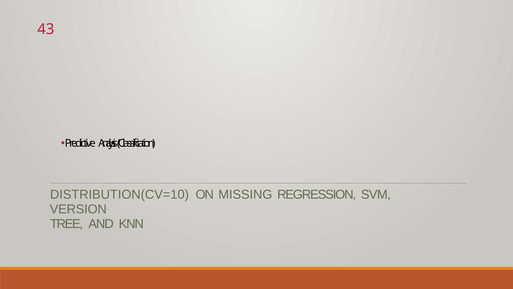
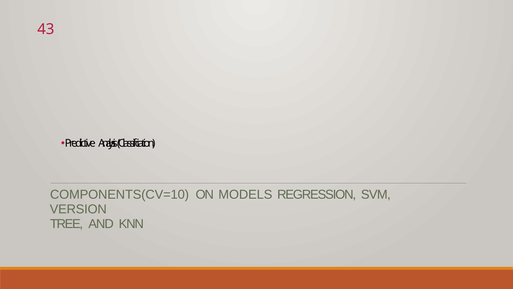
DISTRIBUTION(CV=10: DISTRIBUTION(CV=10 -> COMPONENTS(CV=10 (120, 194)
MISSING: MISSING -> MODELS (245, 194)
